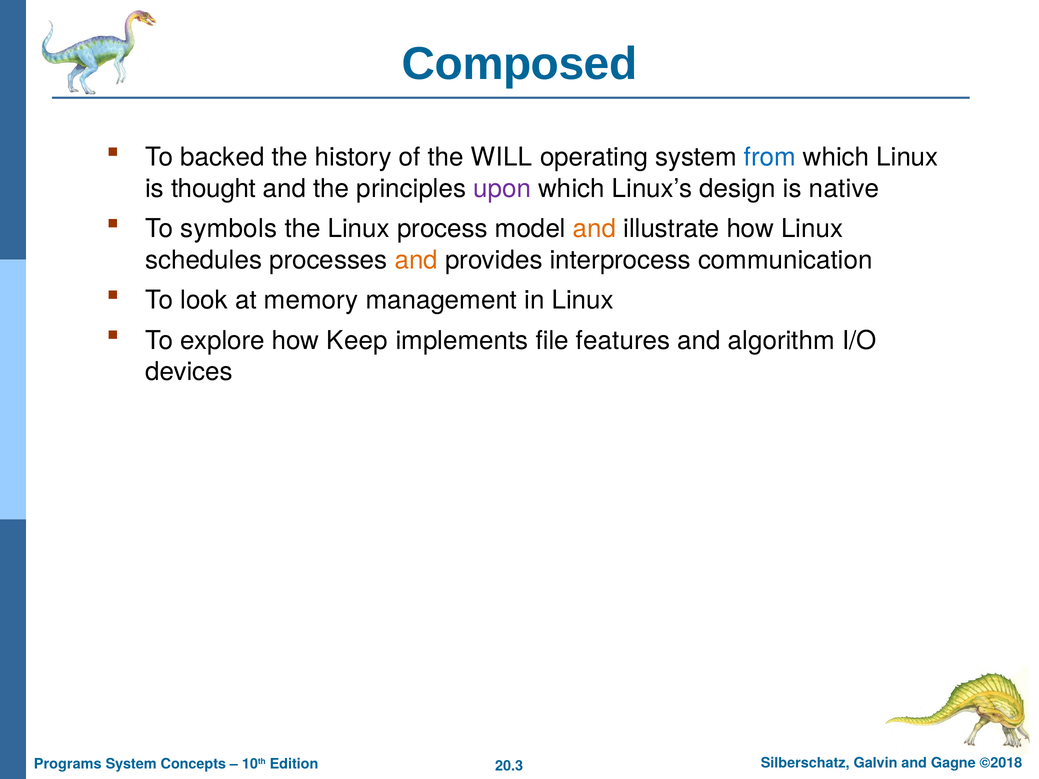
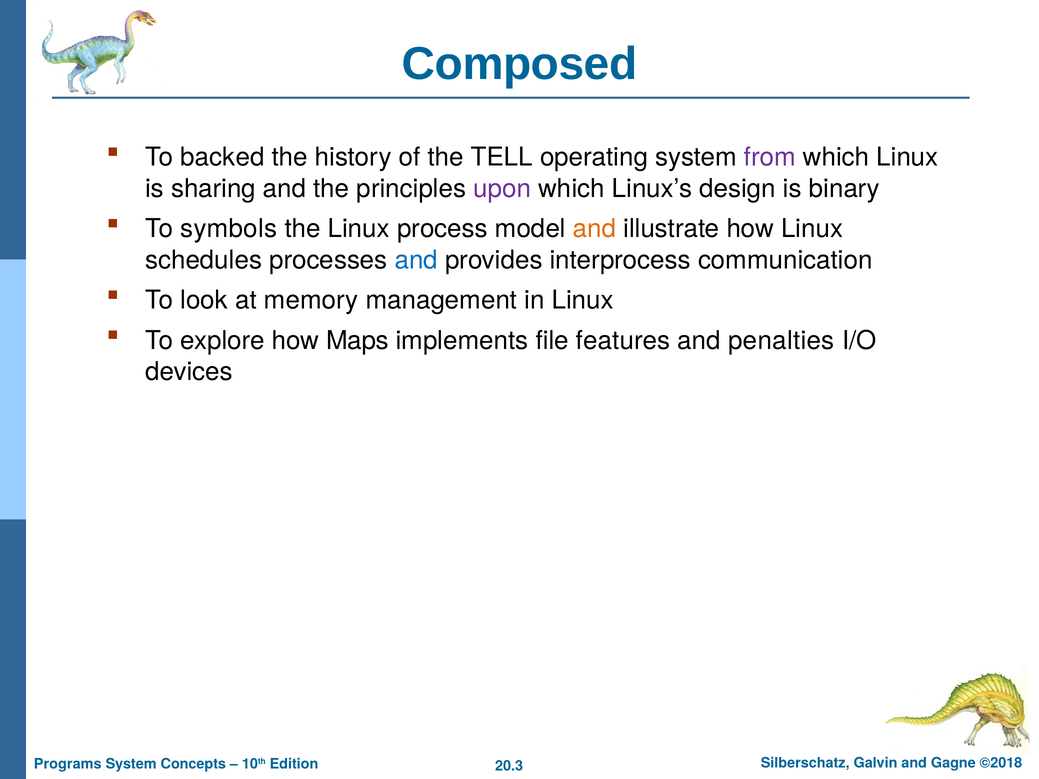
WILL: WILL -> TELL (502, 157)
from colour: blue -> purple (770, 157)
thought: thought -> sharing (213, 189)
native: native -> binary (844, 189)
and colour: orange -> blue (416, 260)
Keep: Keep -> Maps (357, 341)
algorithm: algorithm -> penalties (781, 341)
